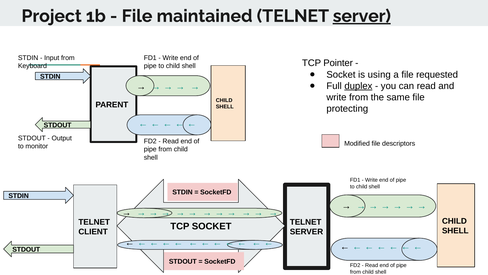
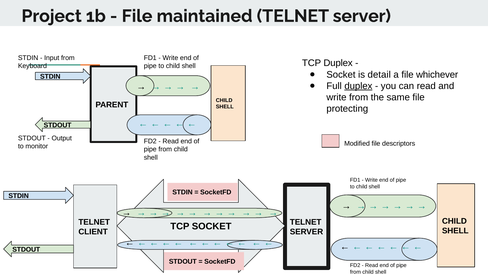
server underline: present -> none (362, 16)
TCP Pointer: Pointer -> Duplex (338, 63)
using: using -> detail (379, 74)
requested: requested -> whichever (437, 74)
